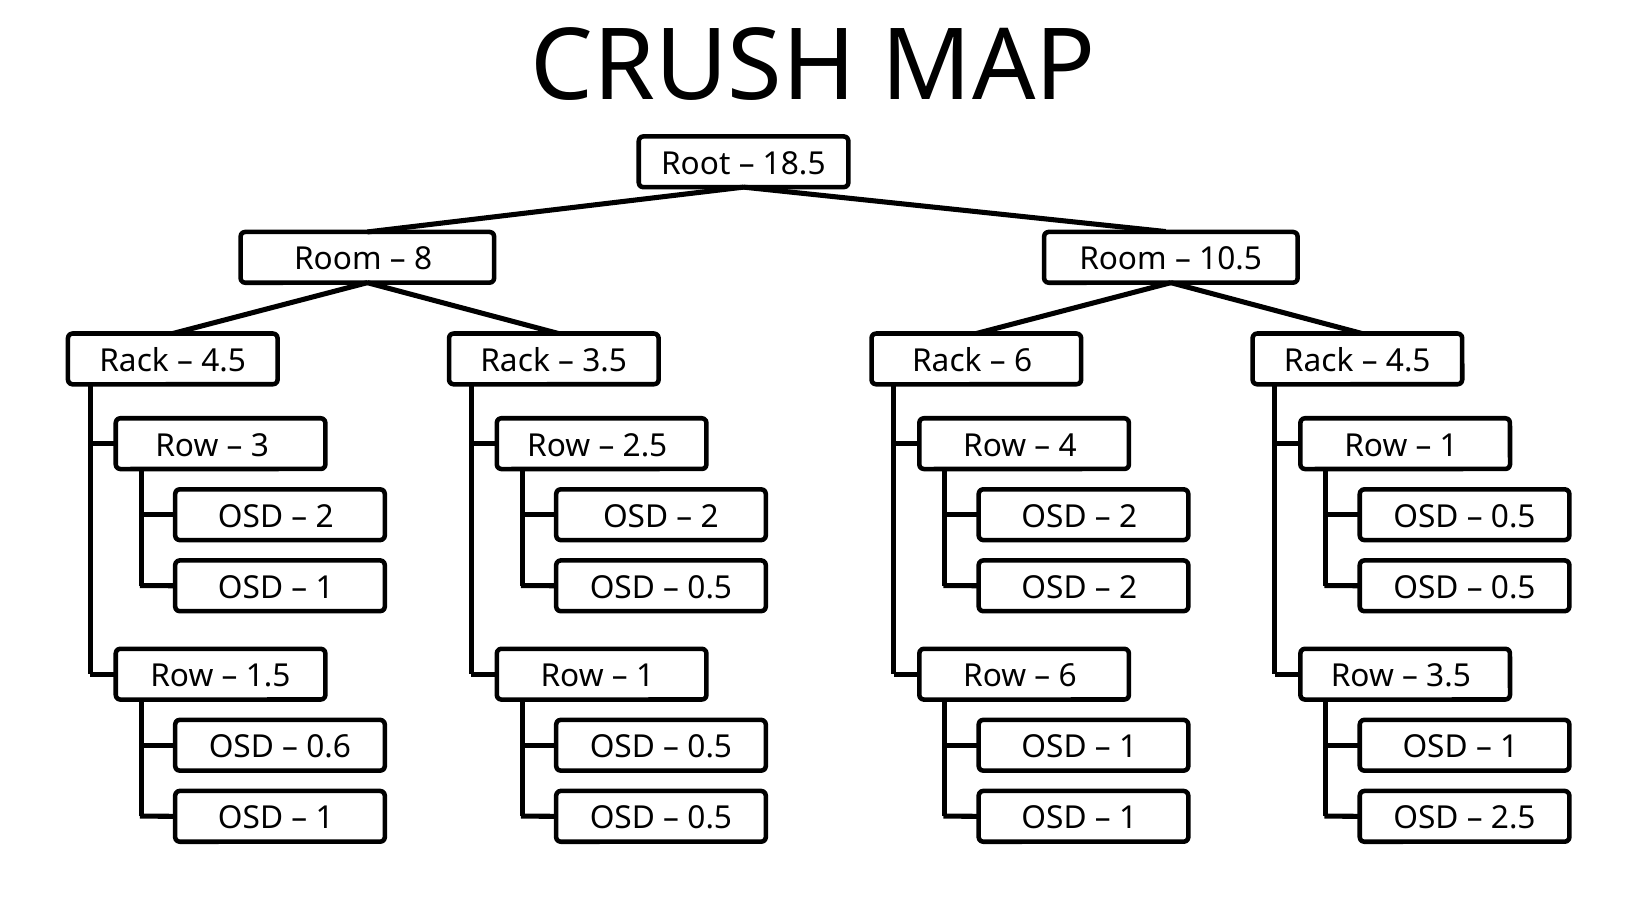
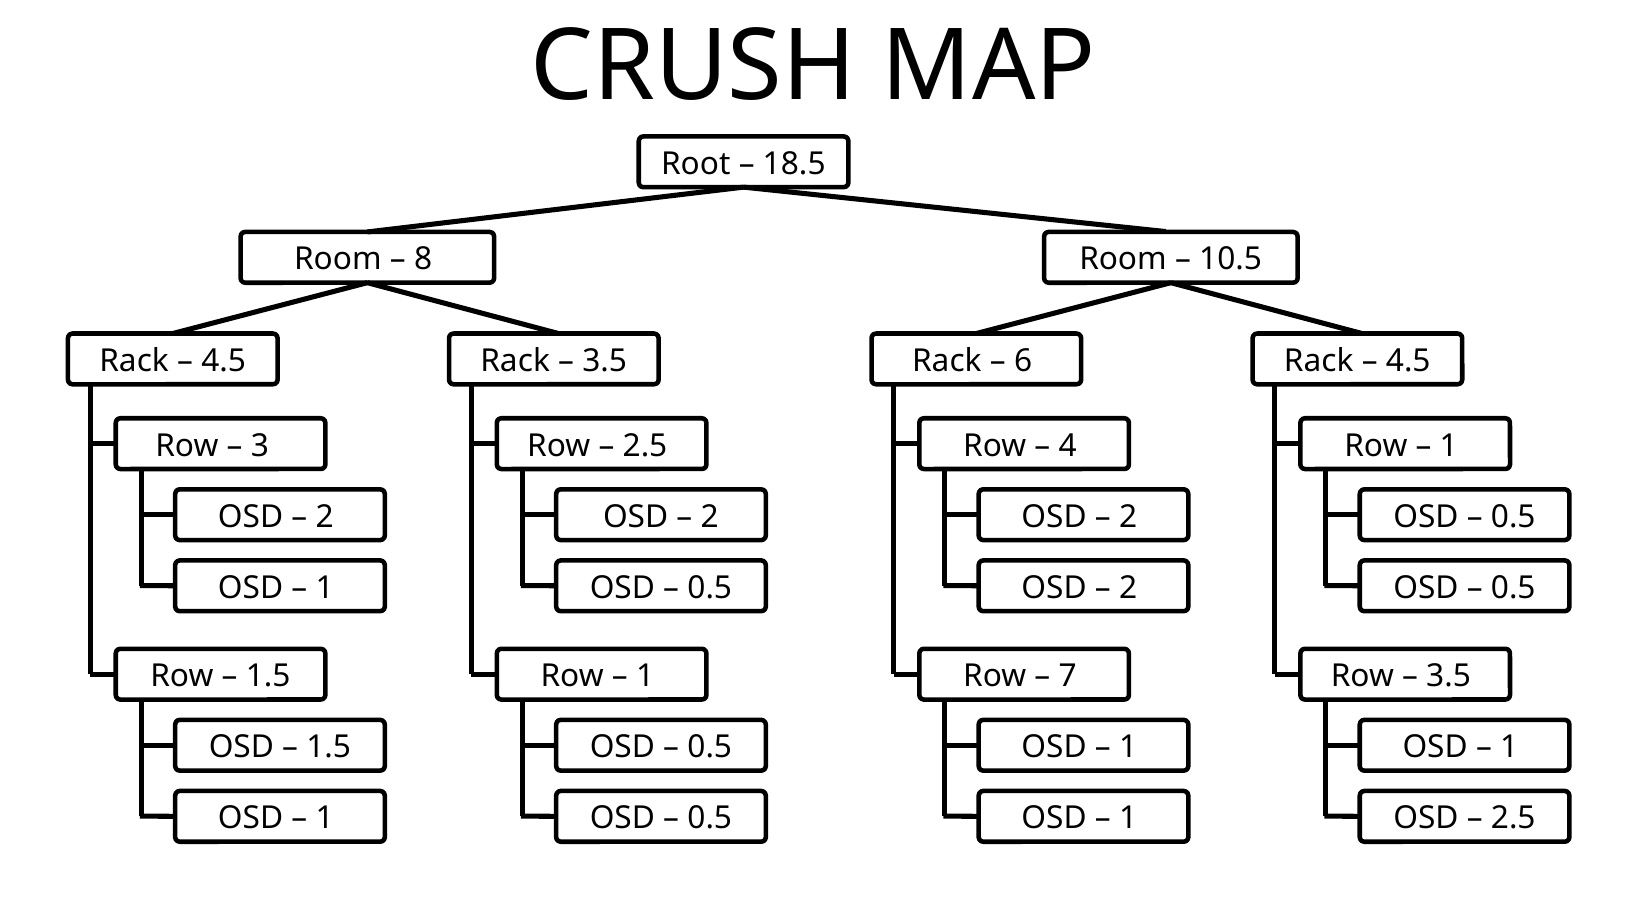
6: 6 -> 7 (1068, 676)
0.6: 0.6 -> 1.5 (329, 748)
